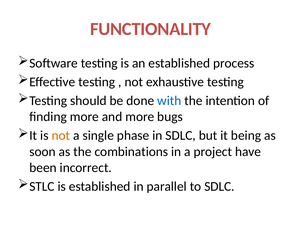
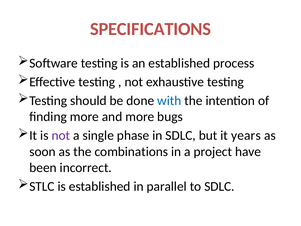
FUNCTIONALITY: FUNCTIONALITY -> SPECIFICATIONS (151, 29)
not colour: orange -> purple (61, 135)
being: being -> years (246, 135)
